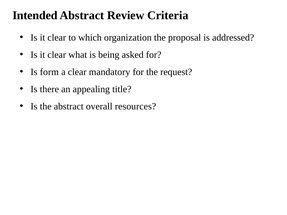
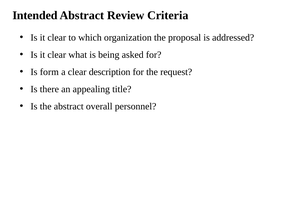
mandatory: mandatory -> description (110, 72)
resources: resources -> personnel (136, 106)
